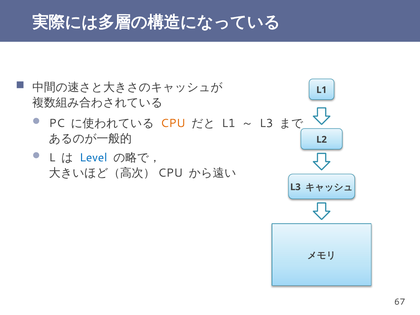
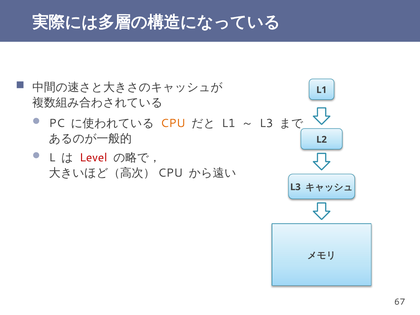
Level colour: blue -> red (93, 158)
